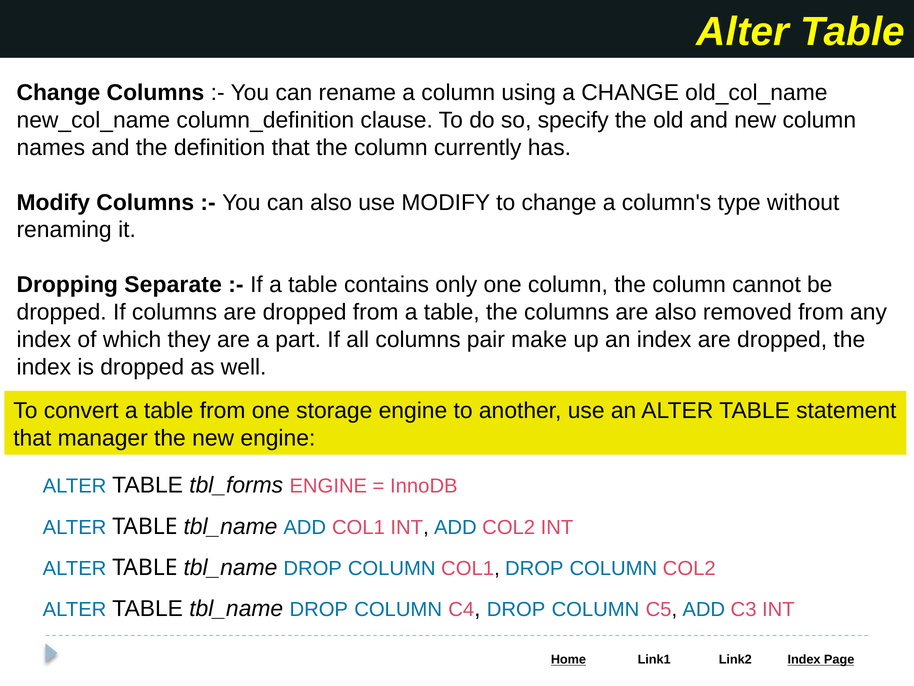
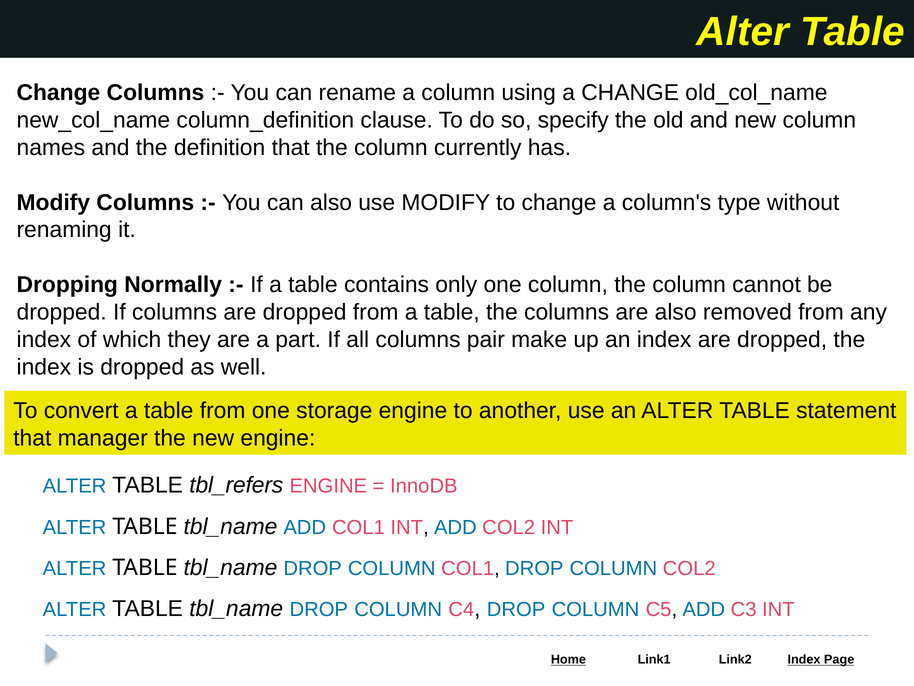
Separate: Separate -> Normally (173, 285)
tbl_forms: tbl_forms -> tbl_refers (236, 485)
